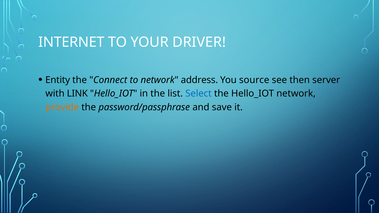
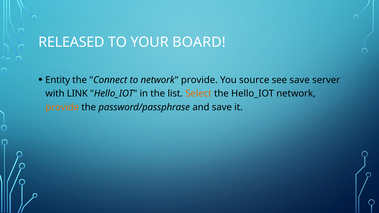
INTERNET: INTERNET -> RELEASED (71, 42)
DRIVER: DRIVER -> BOARD (199, 42)
to network address: address -> provide (199, 80)
see then: then -> save (300, 80)
Select colour: blue -> orange (198, 94)
